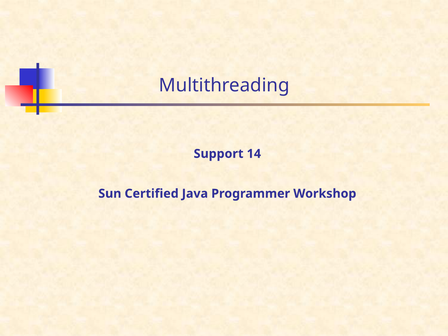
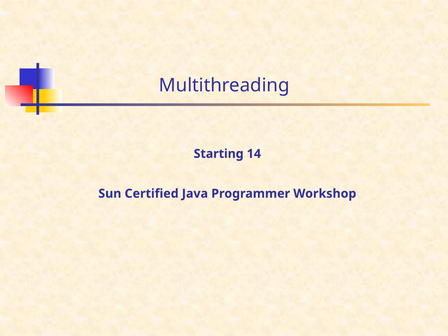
Support: Support -> Starting (219, 154)
